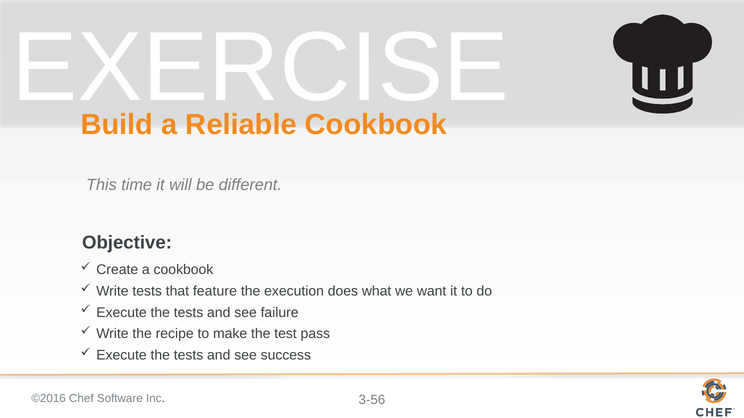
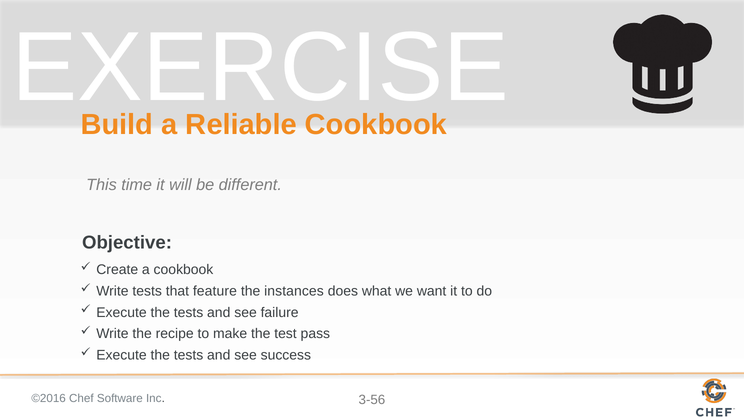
execution: execution -> instances (294, 291)
